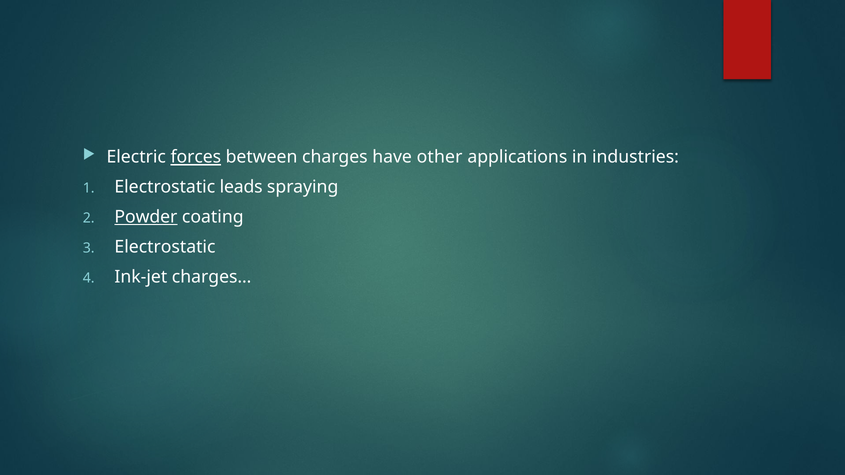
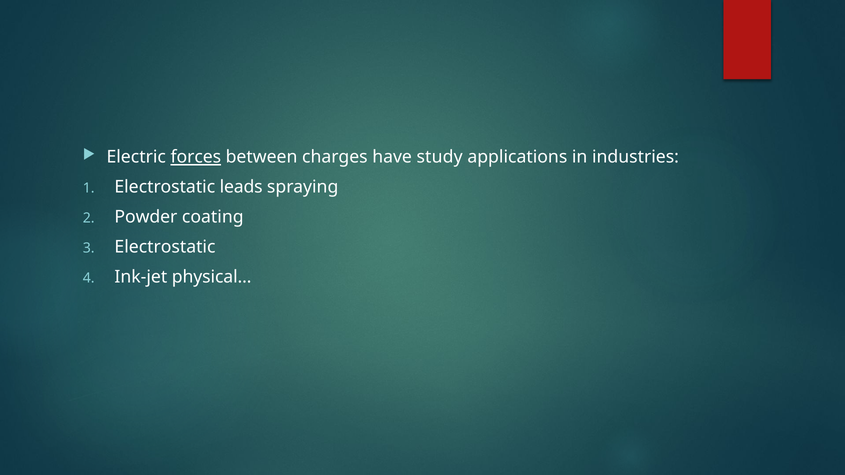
other: other -> study (440, 157)
Powder underline: present -> none (146, 217)
charges…: charges… -> physical… (212, 277)
